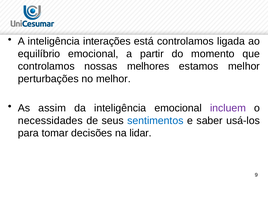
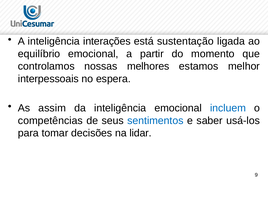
está controlamos: controlamos -> sustentação (185, 41)
perturbações: perturbações -> interpessoais (48, 79)
no melhor: melhor -> espera (113, 79)
incluem colour: purple -> blue (228, 108)
necessidades: necessidades -> competências (50, 121)
